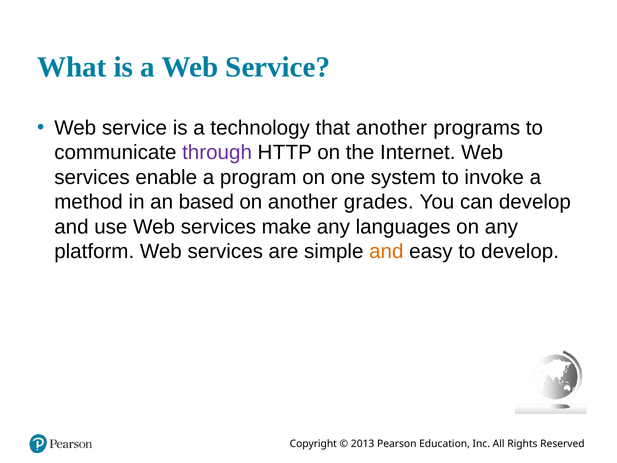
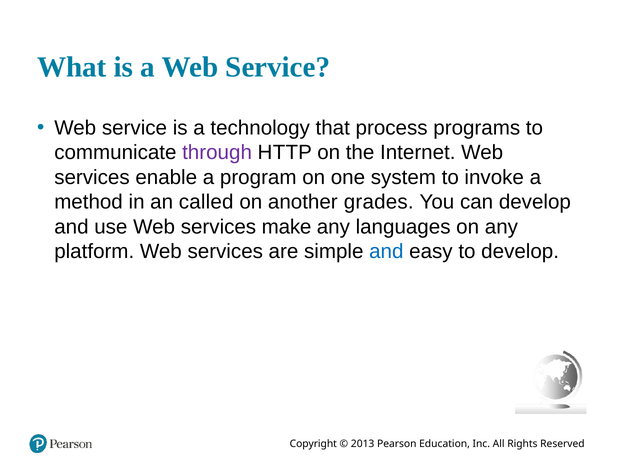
that another: another -> process (392, 128)
based: based -> called (206, 202)
and colour: orange -> blue (386, 251)
